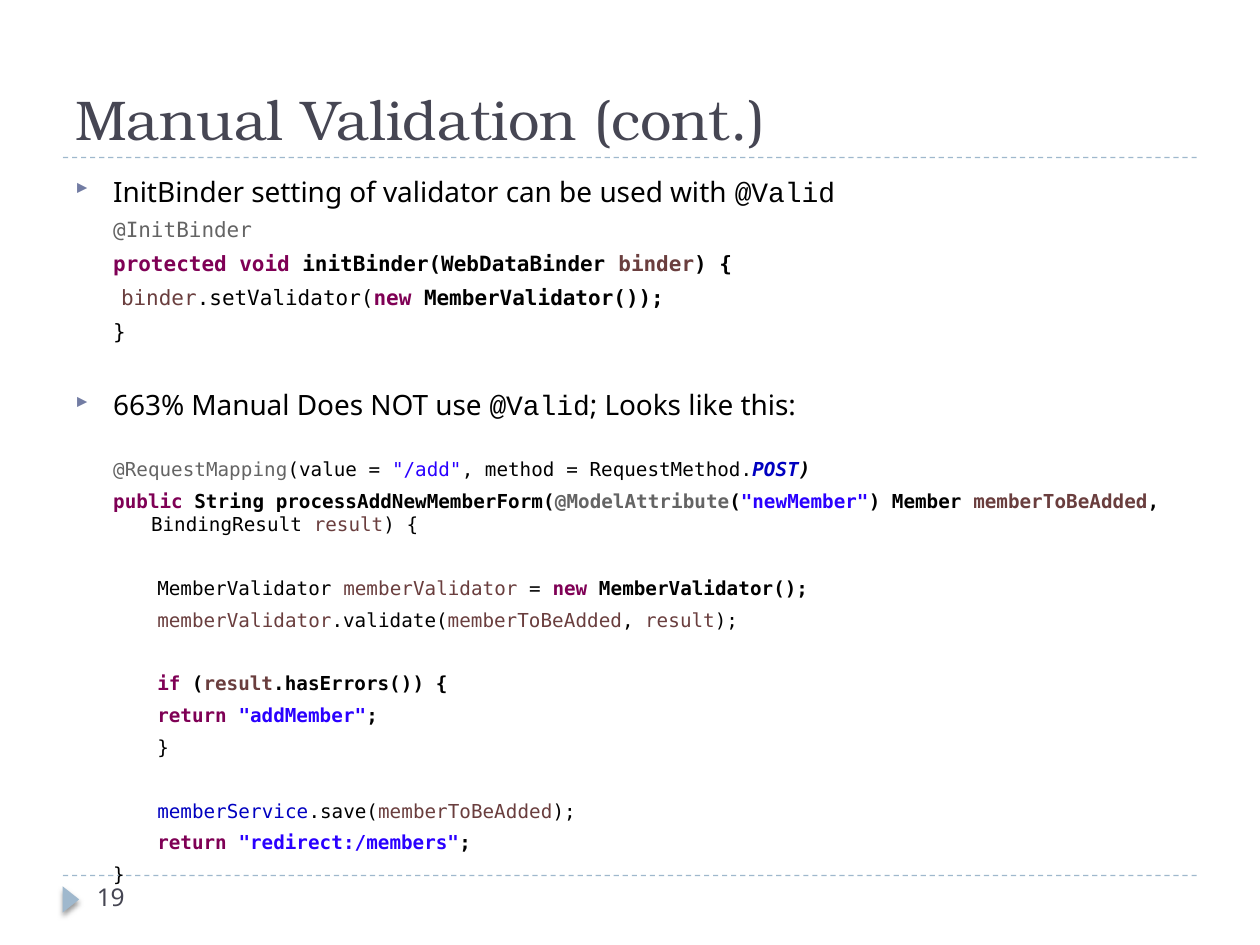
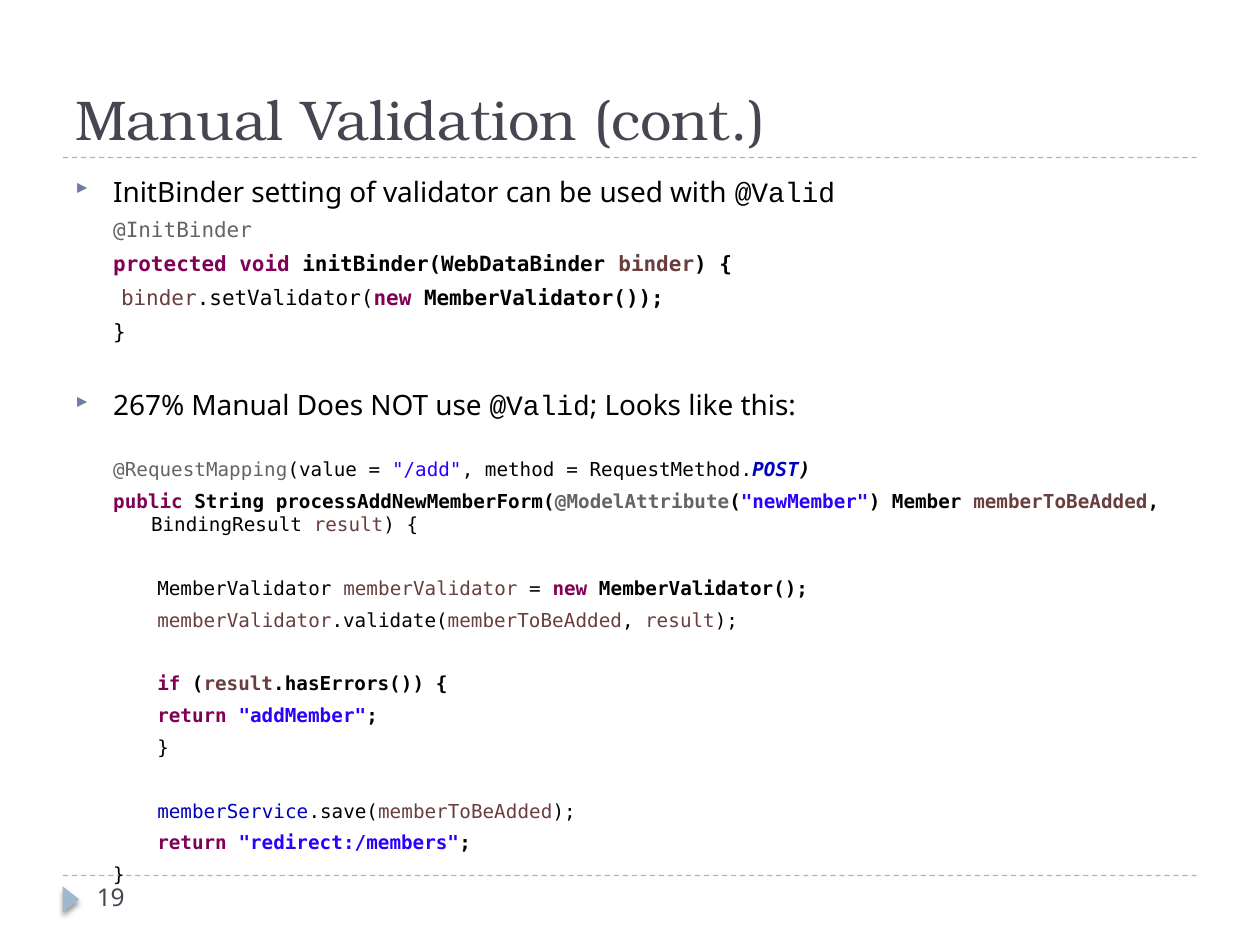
663%: 663% -> 267% (149, 406)
